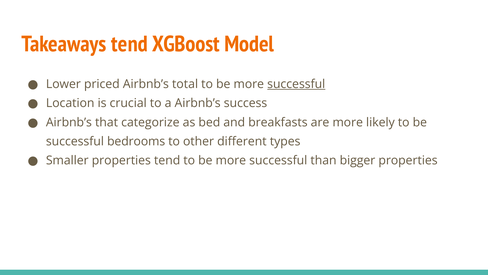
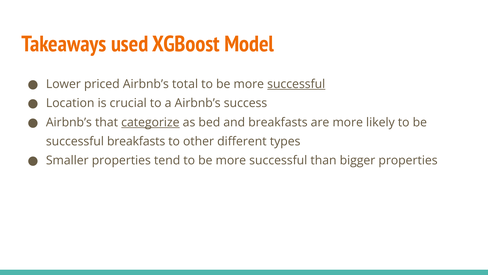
Takeaways tend: tend -> used (130, 44)
categorize underline: none -> present (150, 122)
successful bedrooms: bedrooms -> breakfasts (136, 141)
